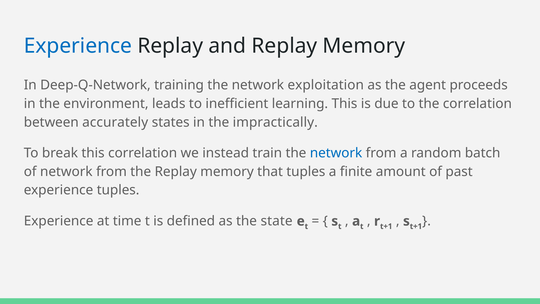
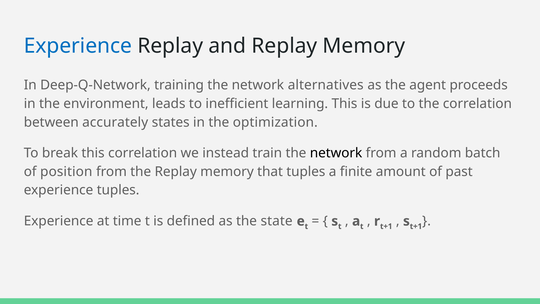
exploitation: exploitation -> alternatives (326, 85)
impractically: impractically -> optimization (275, 122)
network colour: blue -> black (336, 153)
of network: network -> position (66, 171)
